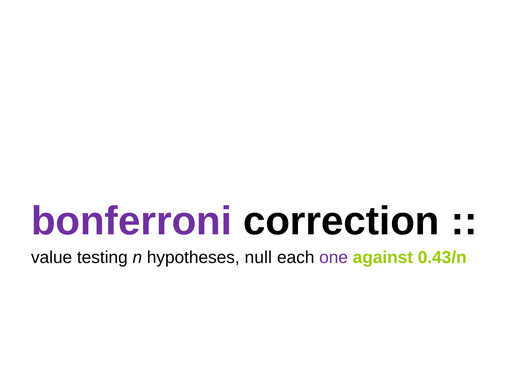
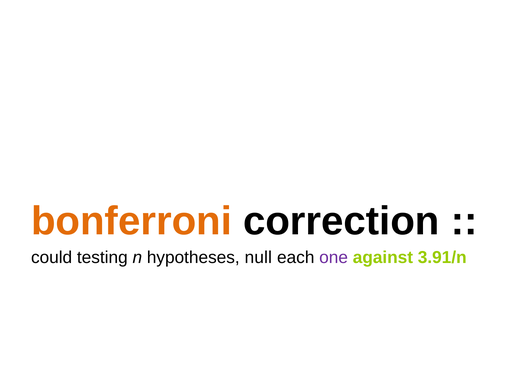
bonferroni colour: purple -> orange (131, 221)
value: value -> could (52, 257)
0.43/n: 0.43/n -> 3.91/n (442, 257)
